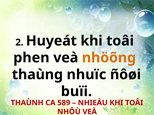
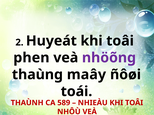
nhöõng colour: orange -> purple (109, 58)
nhuïc: nhuïc -> maây (86, 75)
buïi: buïi -> toái (77, 92)
